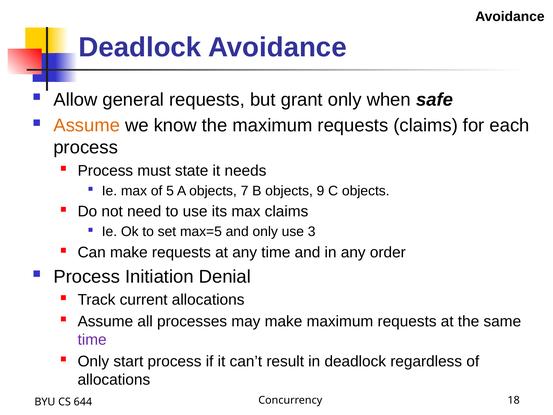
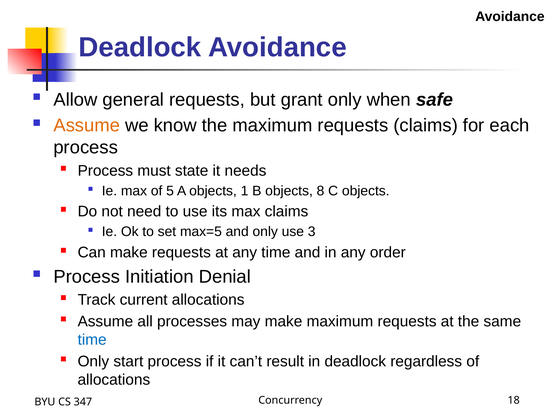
7: 7 -> 1 (245, 191)
9: 9 -> 8 (320, 191)
time colour: purple -> blue (92, 340)
644: 644 -> 347 (83, 402)
